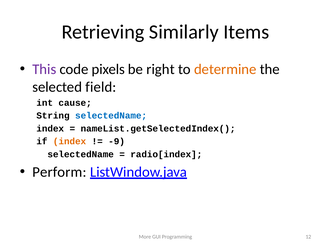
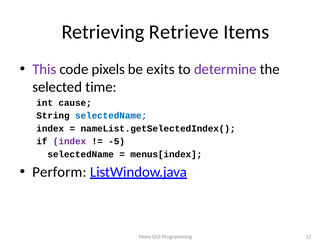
Similarly: Similarly -> Retrieve (184, 32)
right: right -> exits (160, 69)
determine colour: orange -> purple (225, 69)
field: field -> time (101, 87)
index colour: orange -> purple (70, 142)
-9: -9 -> -5 (117, 142)
radio[index: radio[index -> menus[index (166, 154)
